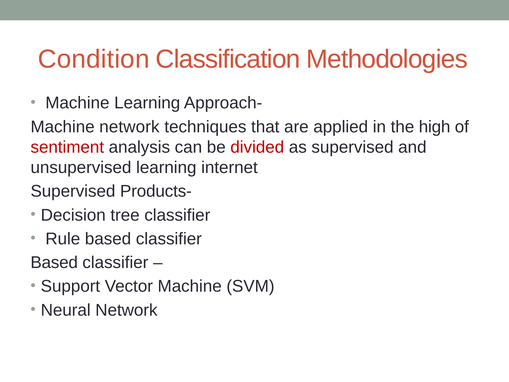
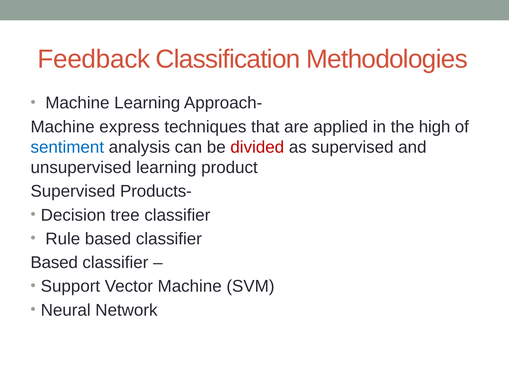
Condition: Condition -> Feedback (94, 59)
Machine network: network -> express (129, 127)
sentiment colour: red -> blue (67, 147)
internet: internet -> product (229, 167)
